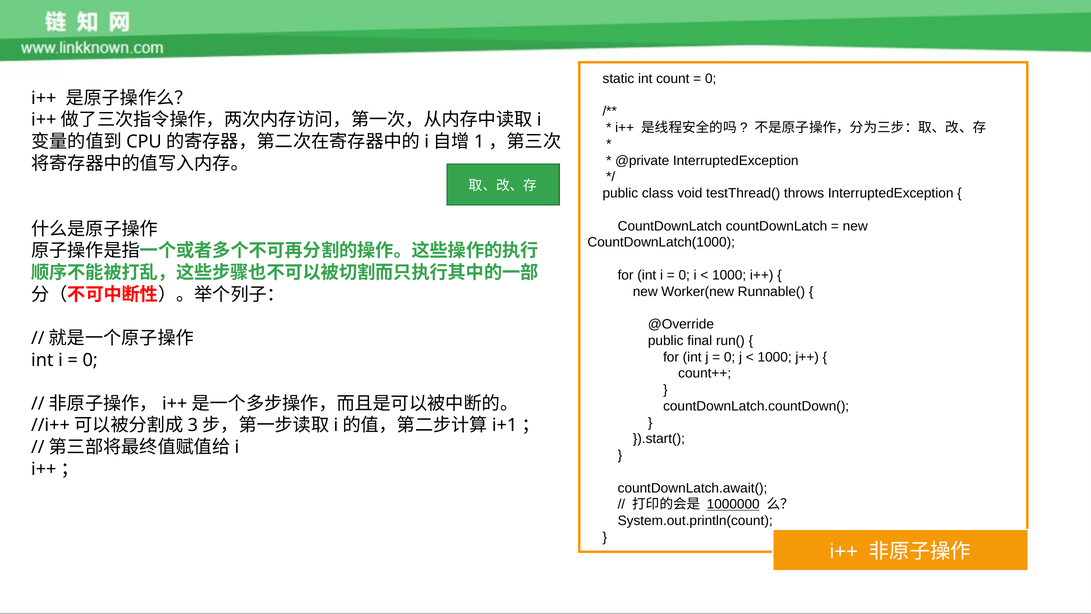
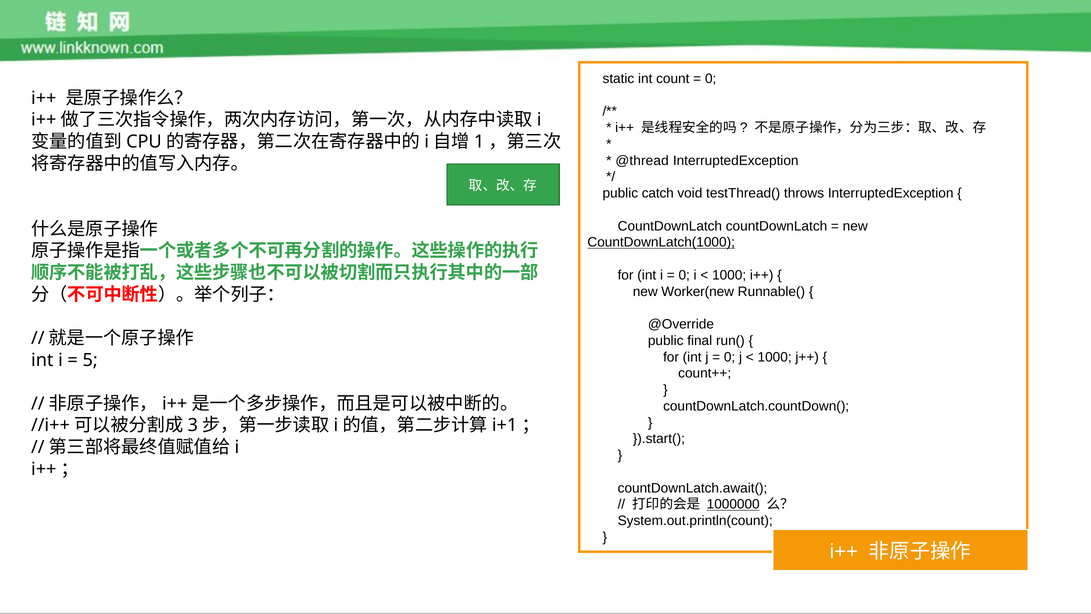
@private: @private -> @thread (642, 160)
class: class -> catch (658, 193)
CountDownLatch(1000 underline: none -> present (661, 242)
0: 0 -> 5 (90, 360)
